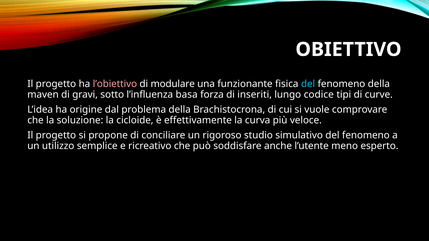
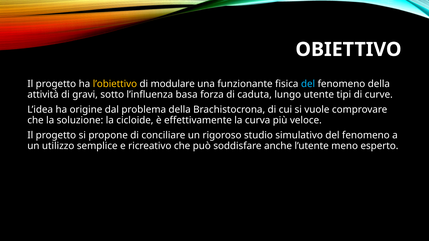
l’obiettivo colour: pink -> yellow (115, 84)
maven: maven -> attività (43, 95)
inseriti: inseriti -> caduta (255, 95)
codice: codice -> utente (319, 95)
